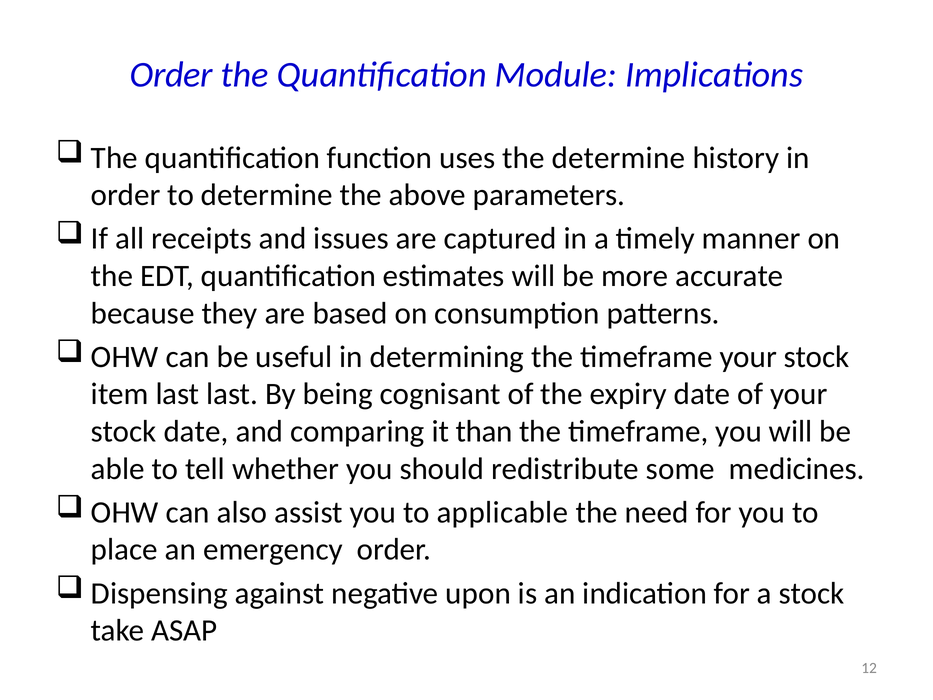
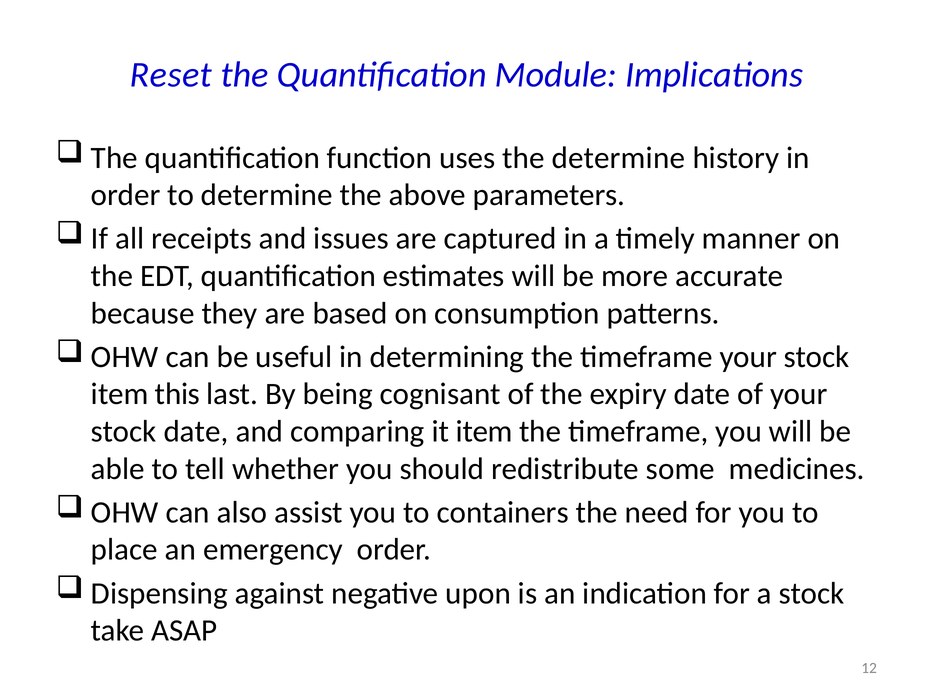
Order: Order -> Reset (171, 75)
item last: last -> this (177, 394)
it than: than -> item (484, 431)
applicable: applicable -> containers (503, 512)
